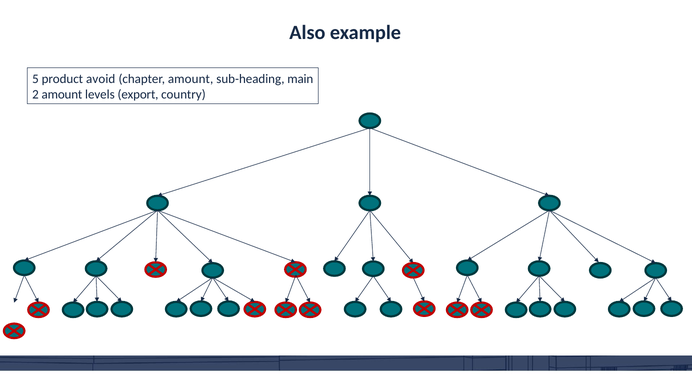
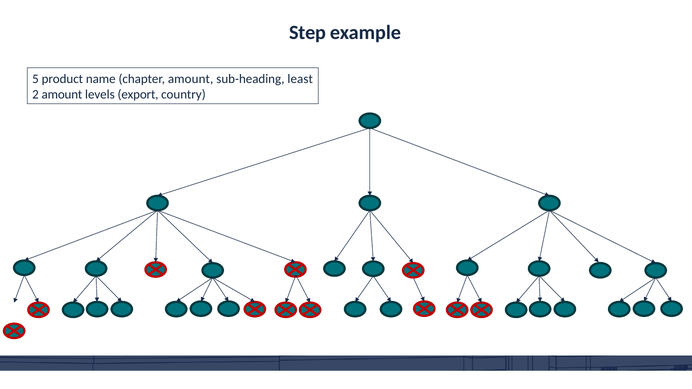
Also: Also -> Step (307, 33)
avoid: avoid -> name (101, 79)
main: main -> least (300, 79)
